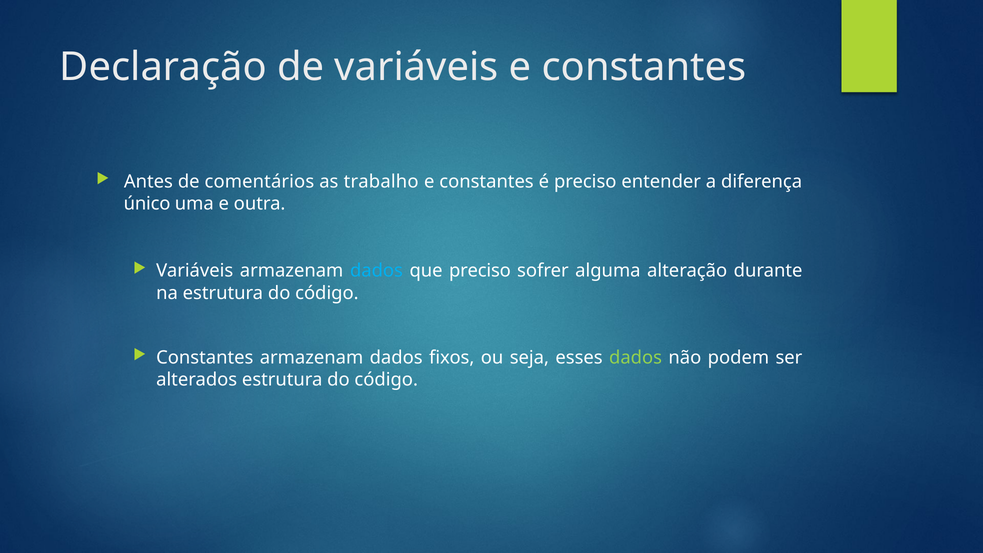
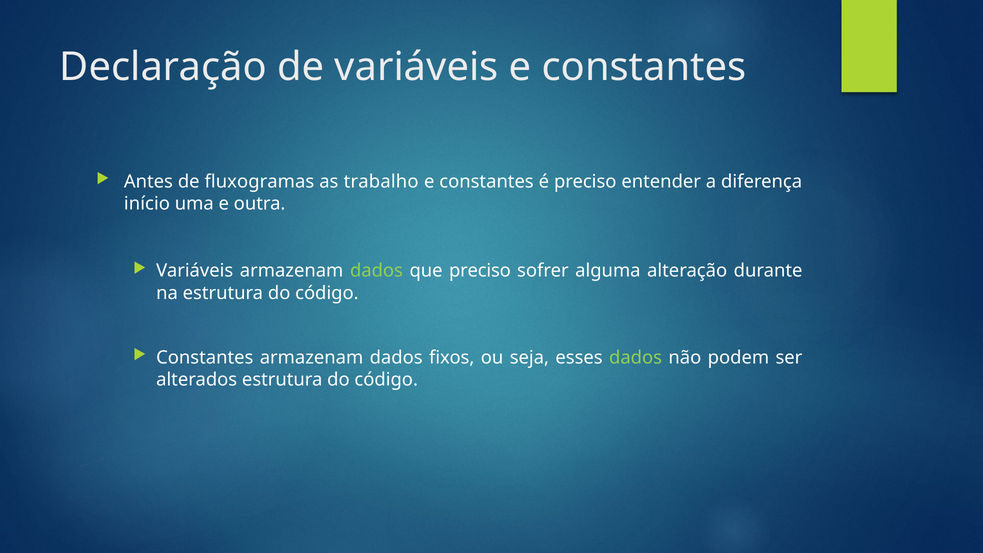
comentários: comentários -> fluxogramas (259, 182)
único: único -> início (147, 204)
dados colour: light blue -> light green (376, 271)
